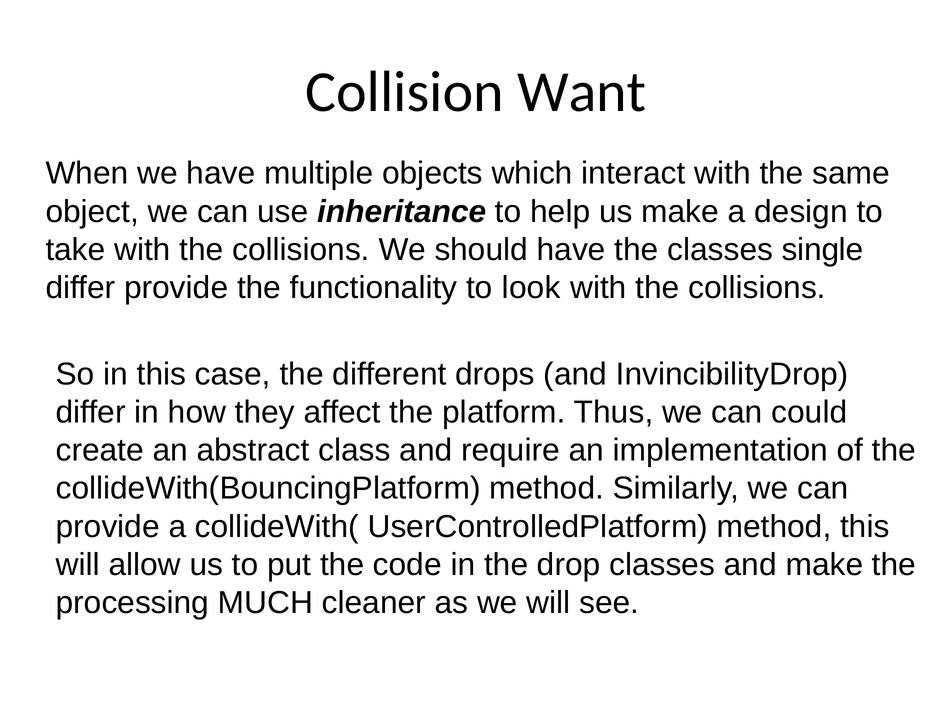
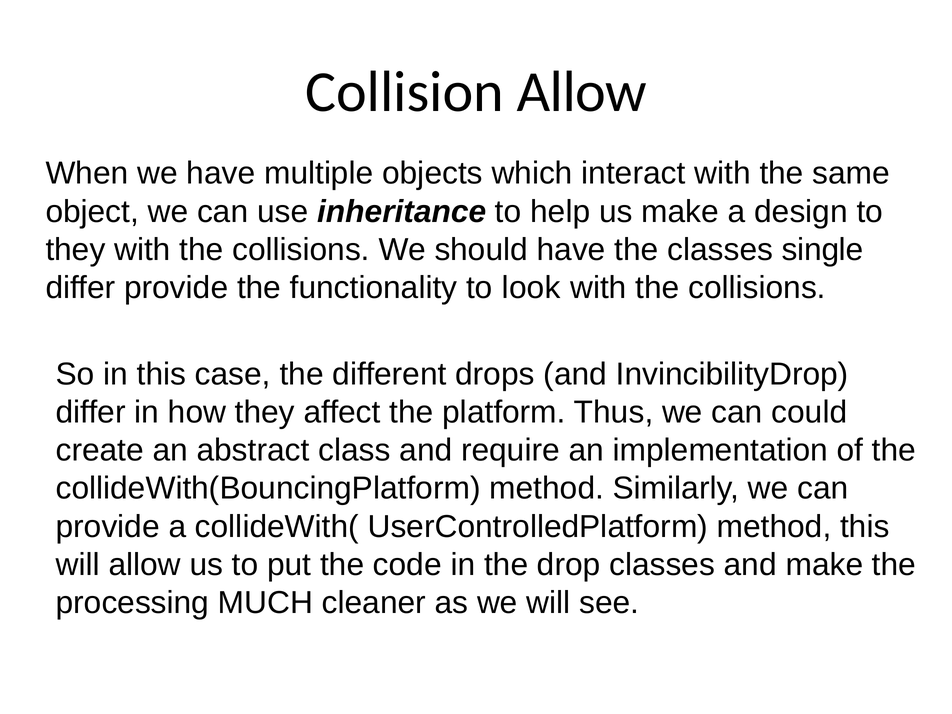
Collision Want: Want -> Allow (582, 92)
take: take -> they (75, 250)
